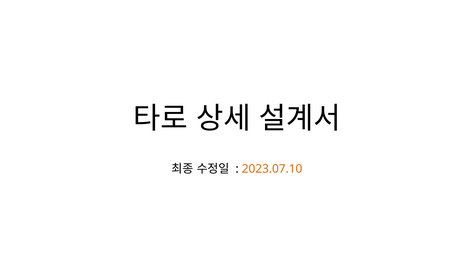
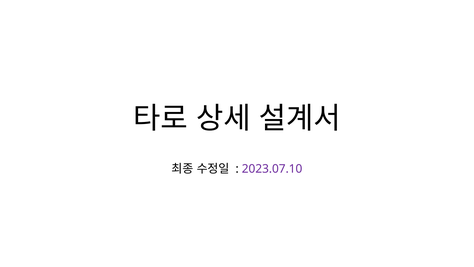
2023.07.10 colour: orange -> purple (272, 169)
